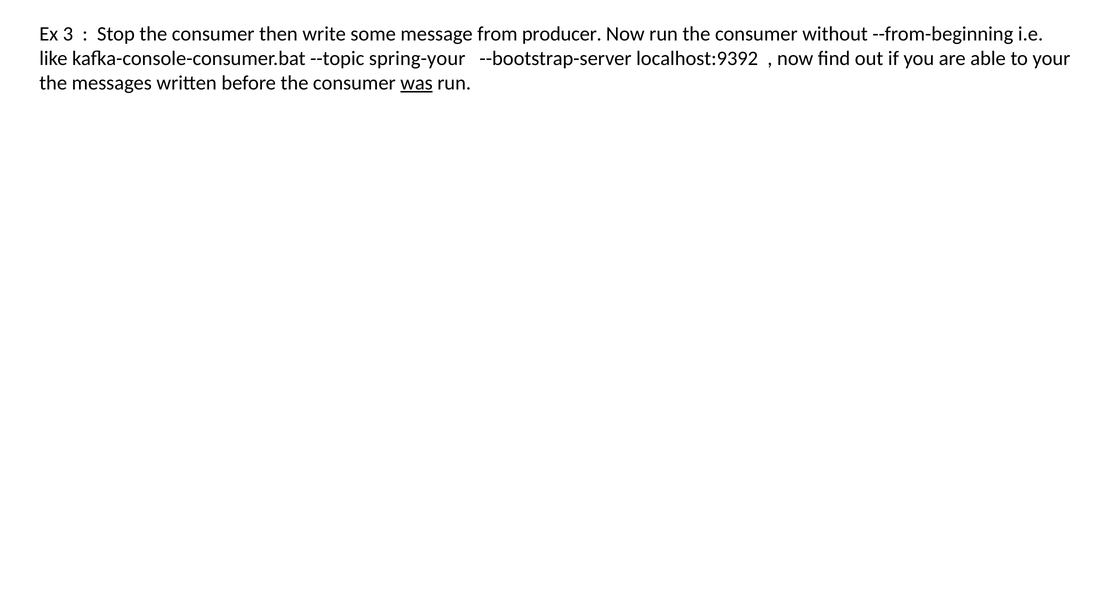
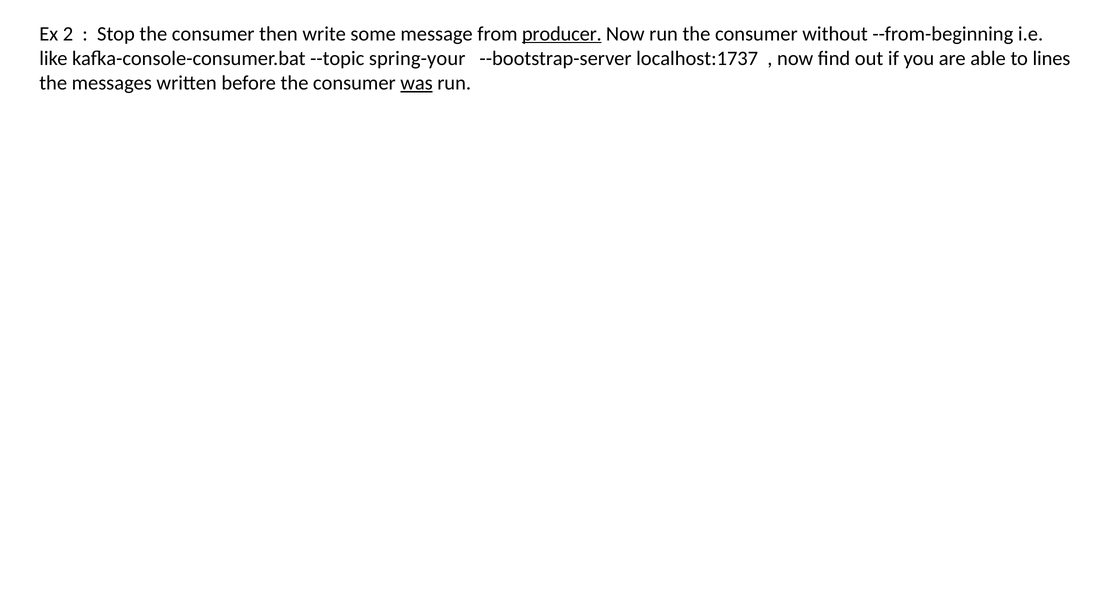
3: 3 -> 2 (68, 34)
producer underline: none -> present (562, 34)
localhost:9392: localhost:9392 -> localhost:1737 (697, 58)
your: your -> lines (1051, 58)
